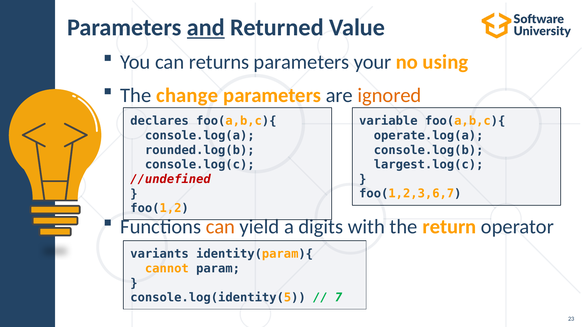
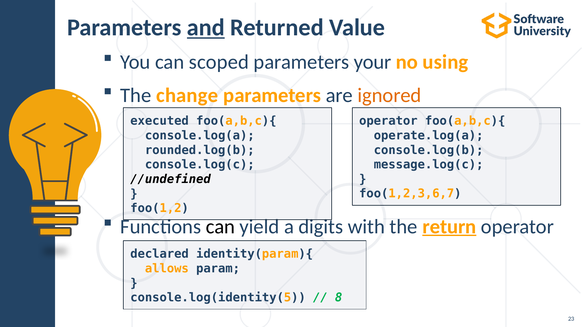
returns: returns -> scoped (219, 62)
declares: declares -> executed (160, 121)
variable: variable -> operator (388, 121)
largest.log(c: largest.log(c -> message.log(c (429, 165)
//undefined colour: red -> black (171, 179)
can colour: orange -> black (220, 227)
return underline: none -> present (449, 227)
variants: variants -> declared (160, 254)
cannot: cannot -> allows (167, 269)
7: 7 -> 8 (339, 298)
